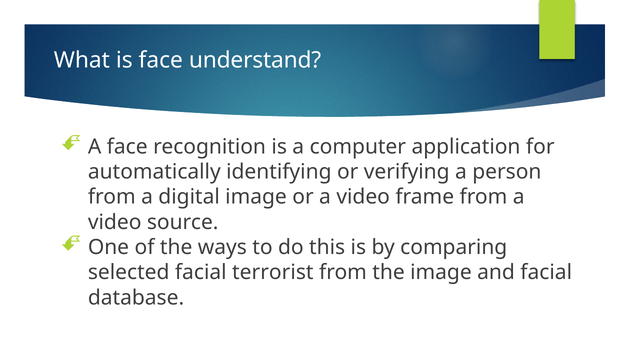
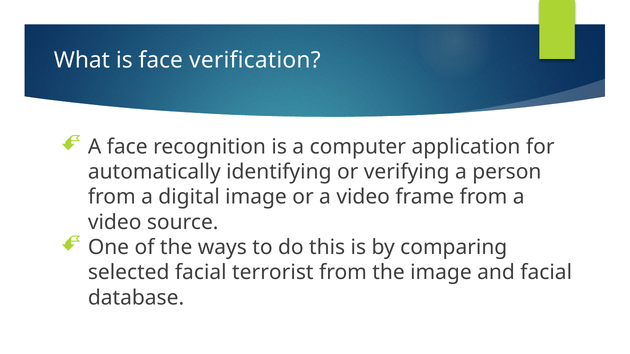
understand: understand -> verification (255, 60)
